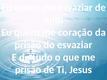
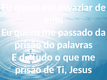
coração: coração -> passado (75, 32)
do esvaziar: esvaziar -> palavras (75, 45)
